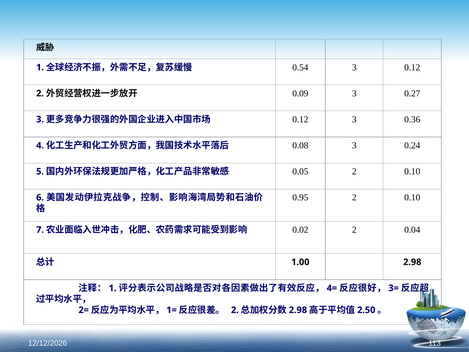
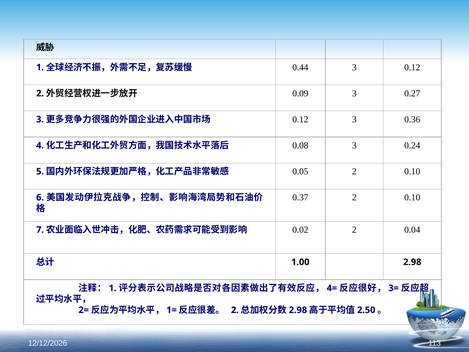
0.54: 0.54 -> 0.44 (300, 67)
0.95: 0.95 -> 0.37 (300, 197)
